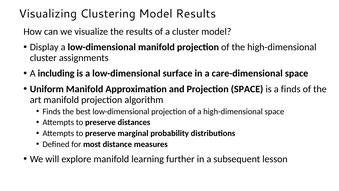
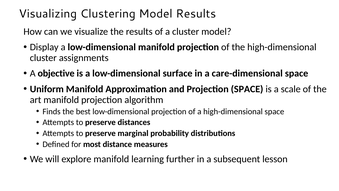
including: including -> objective (56, 73)
a finds: finds -> scale (291, 89)
